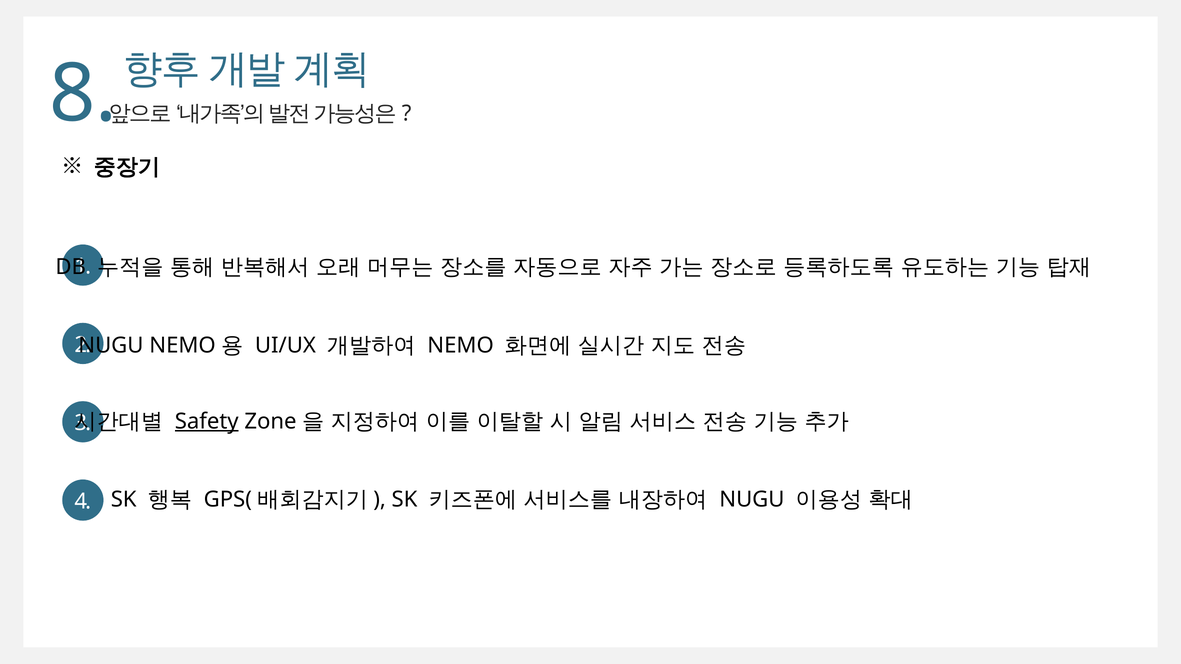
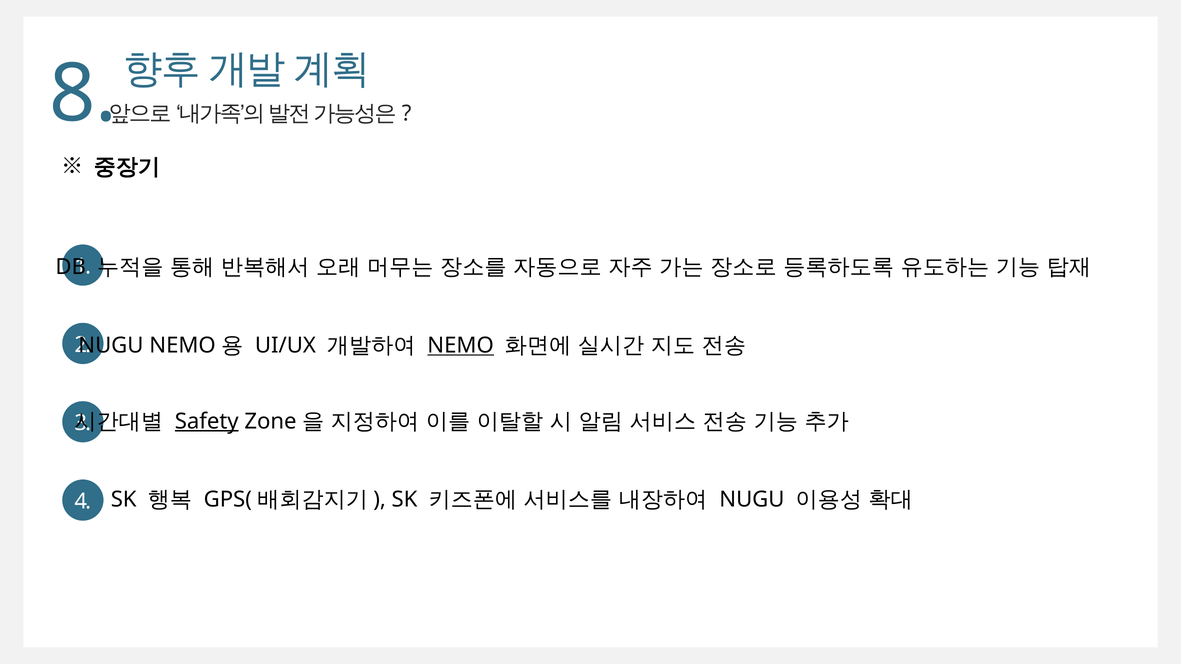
NEMO underline: none -> present (461, 346)
